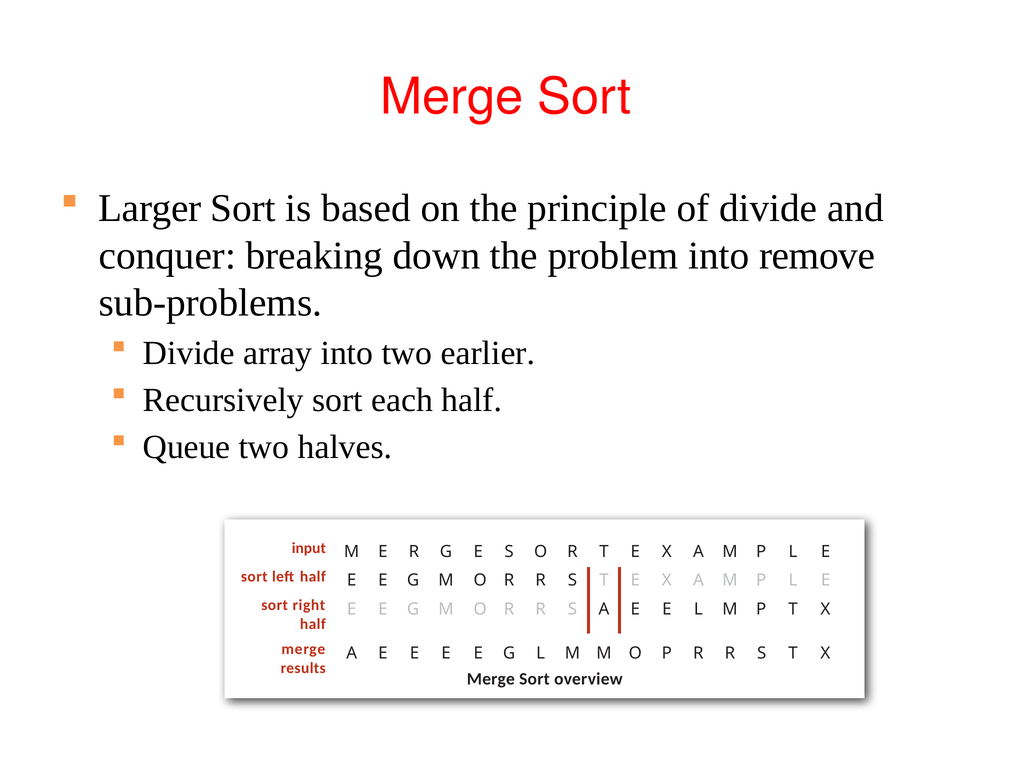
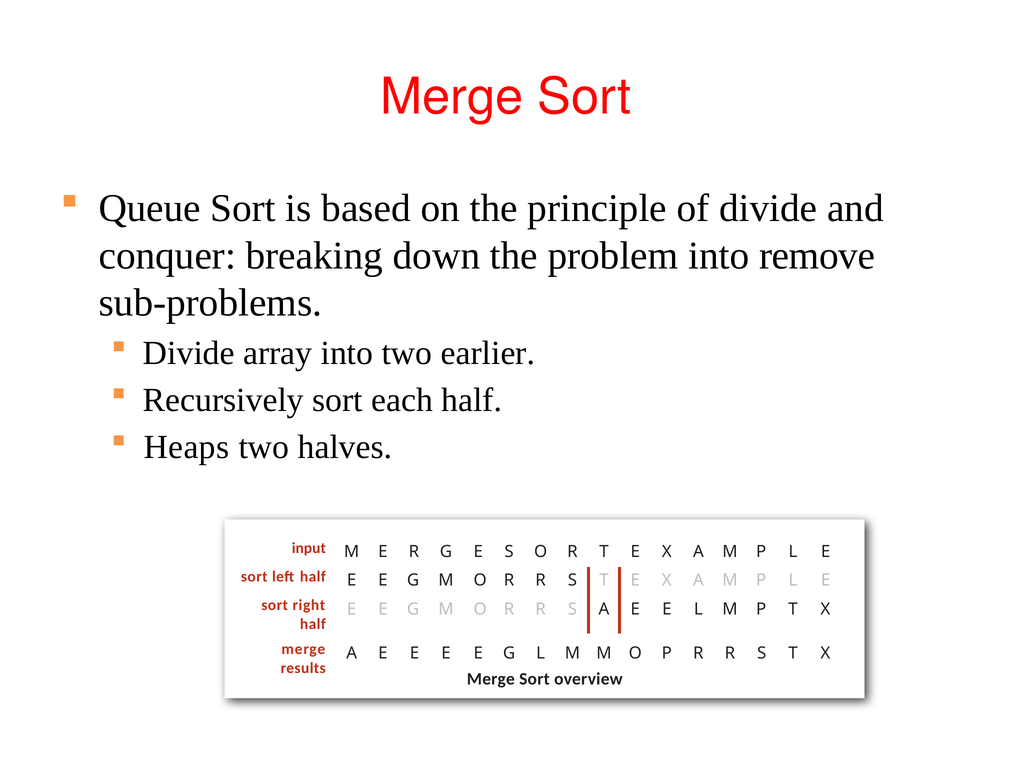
Larger: Larger -> Queue (150, 208)
Queue: Queue -> Heaps (186, 447)
